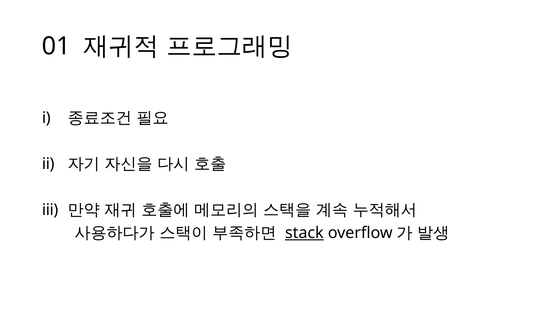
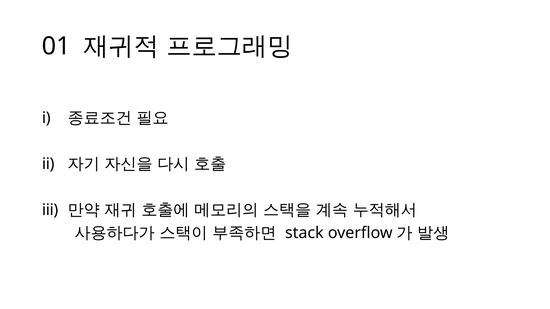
stack underline: present -> none (304, 233)
